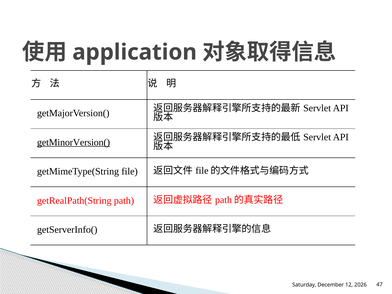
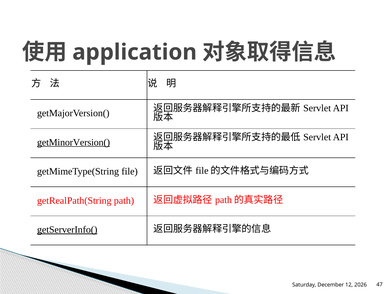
getServerInfo( underline: none -> present (67, 230)
